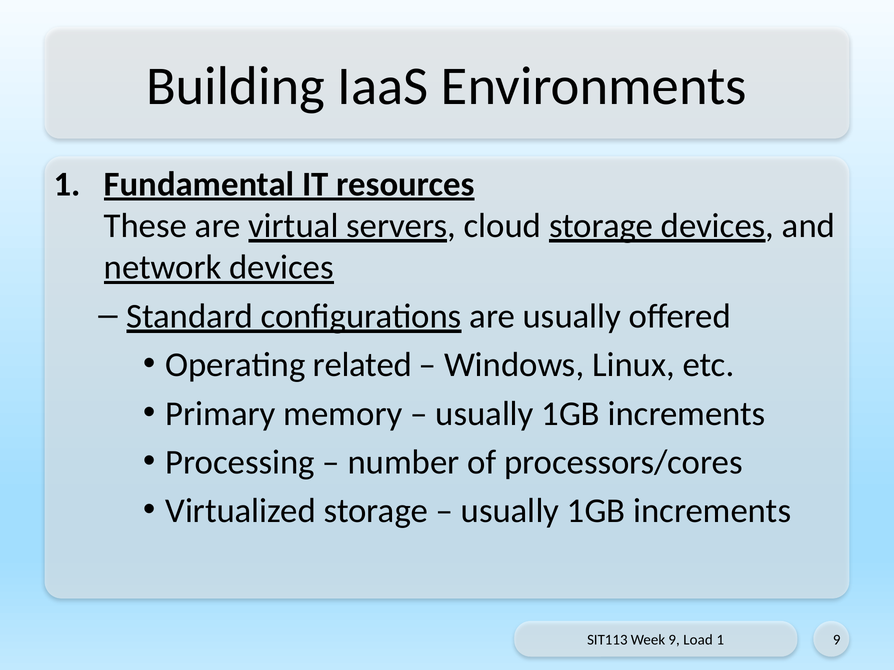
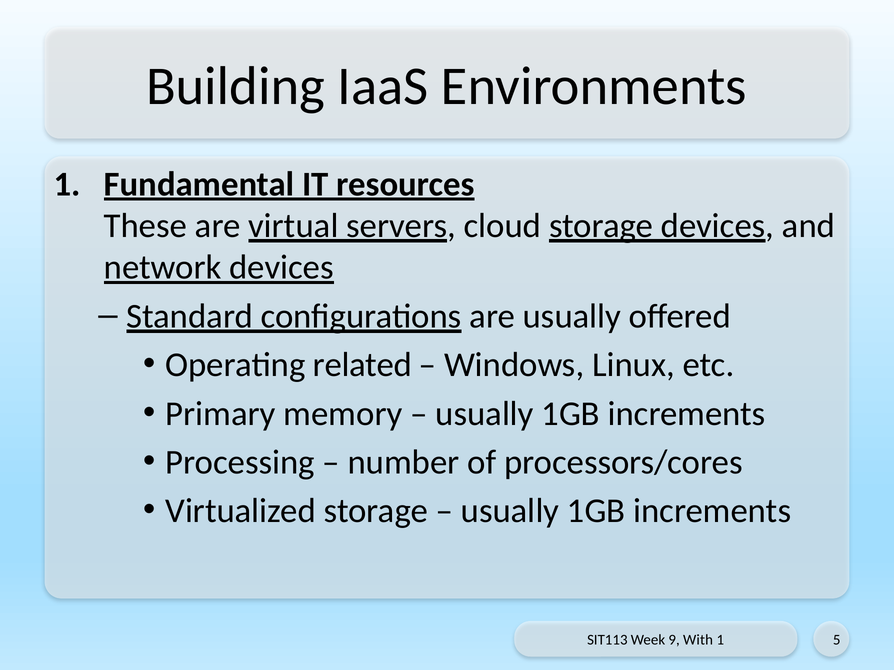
Load: Load -> With (698, 640)
1 9: 9 -> 5 (837, 640)
